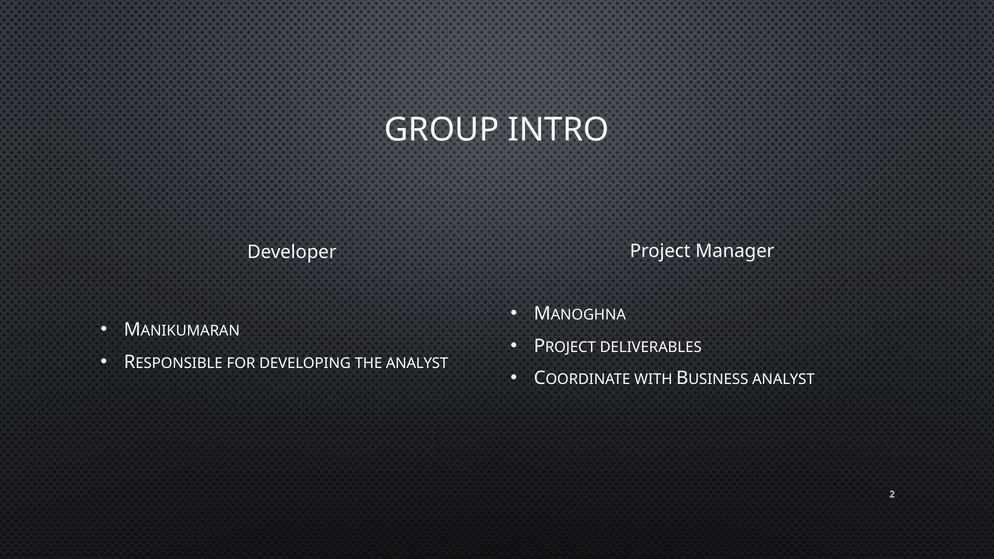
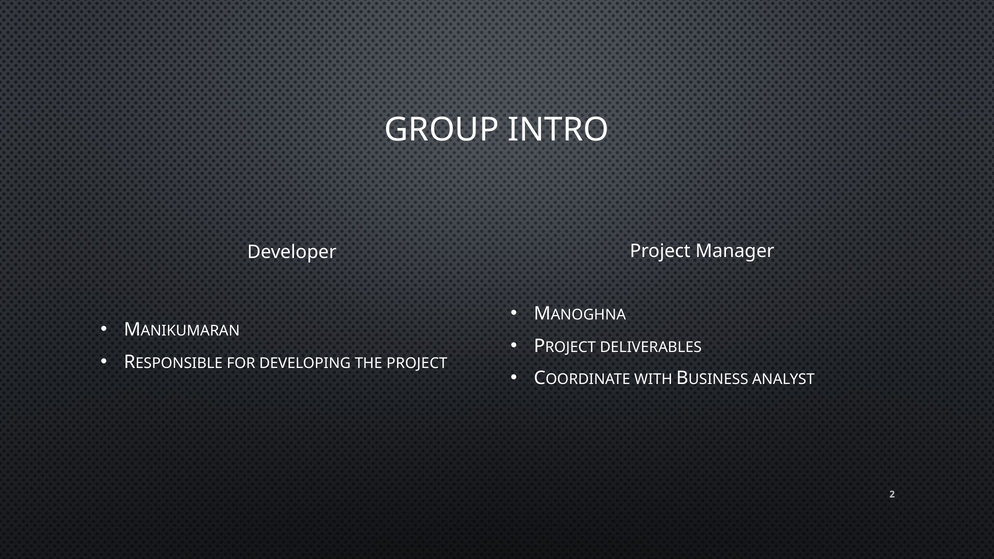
THE ANALYST: ANALYST -> PROJECT (417, 363)
